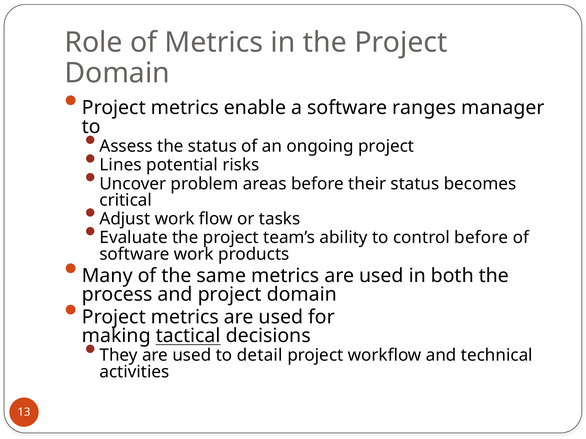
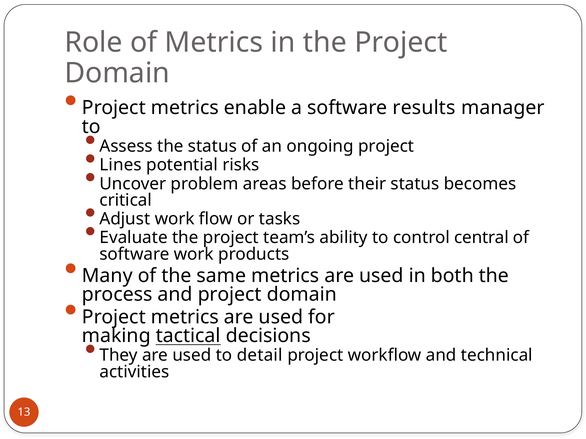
ranges: ranges -> results (424, 108)
control before: before -> central (481, 238)
